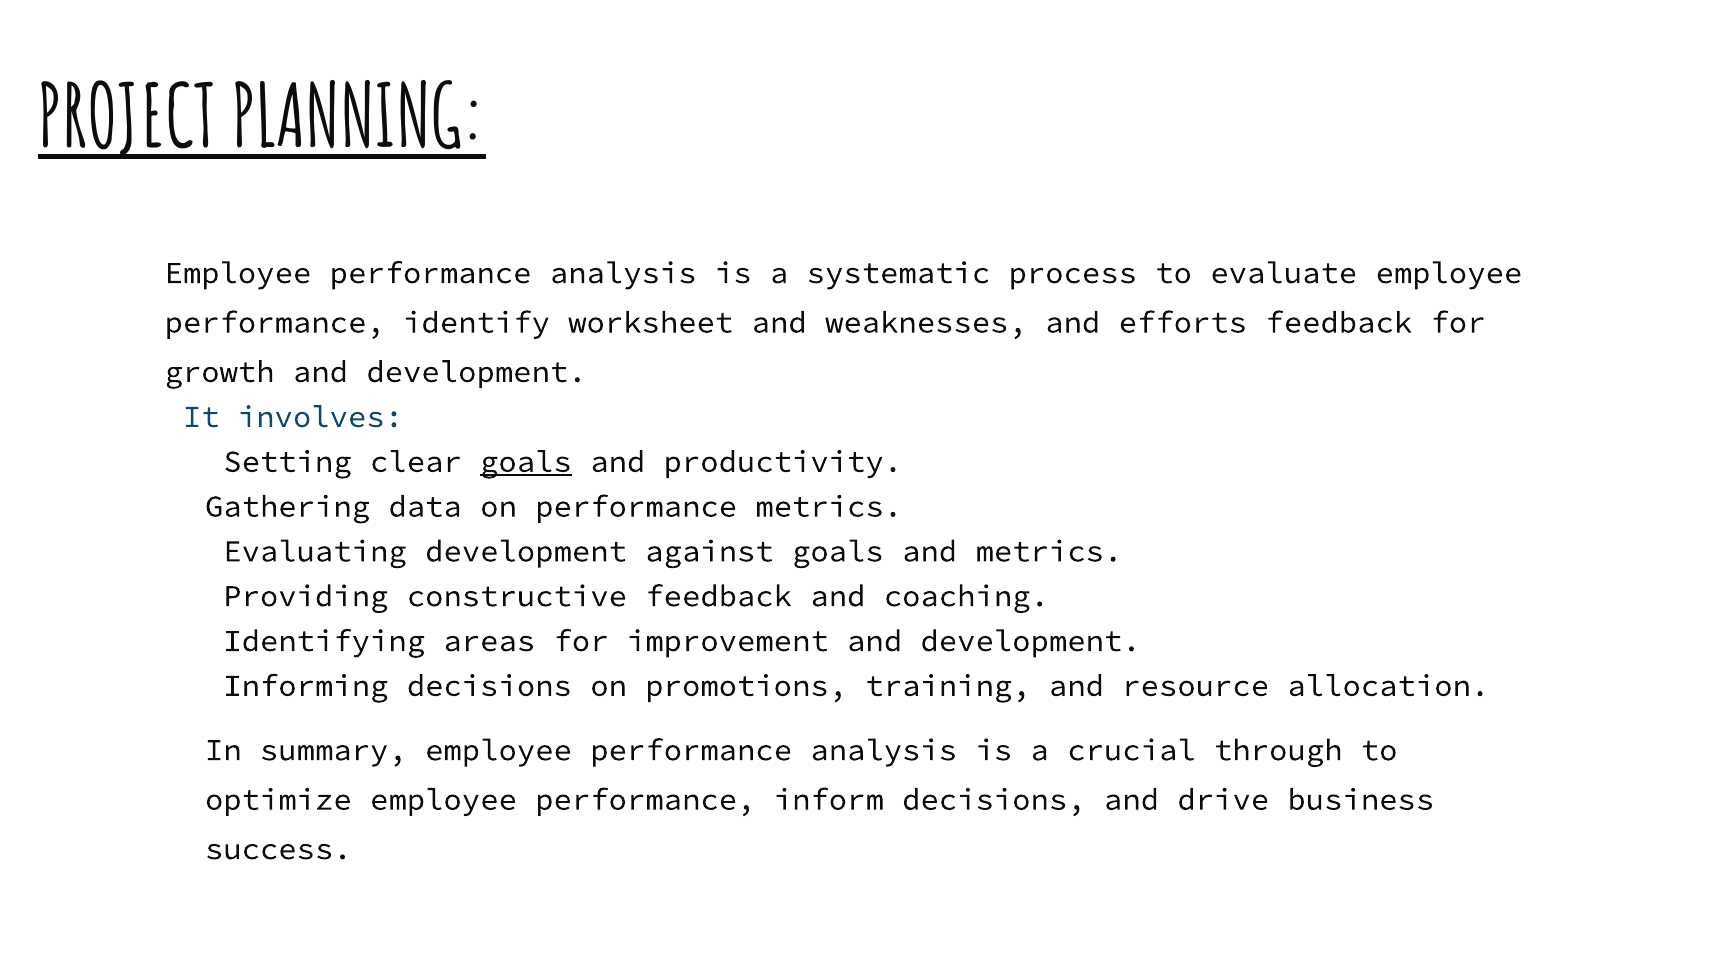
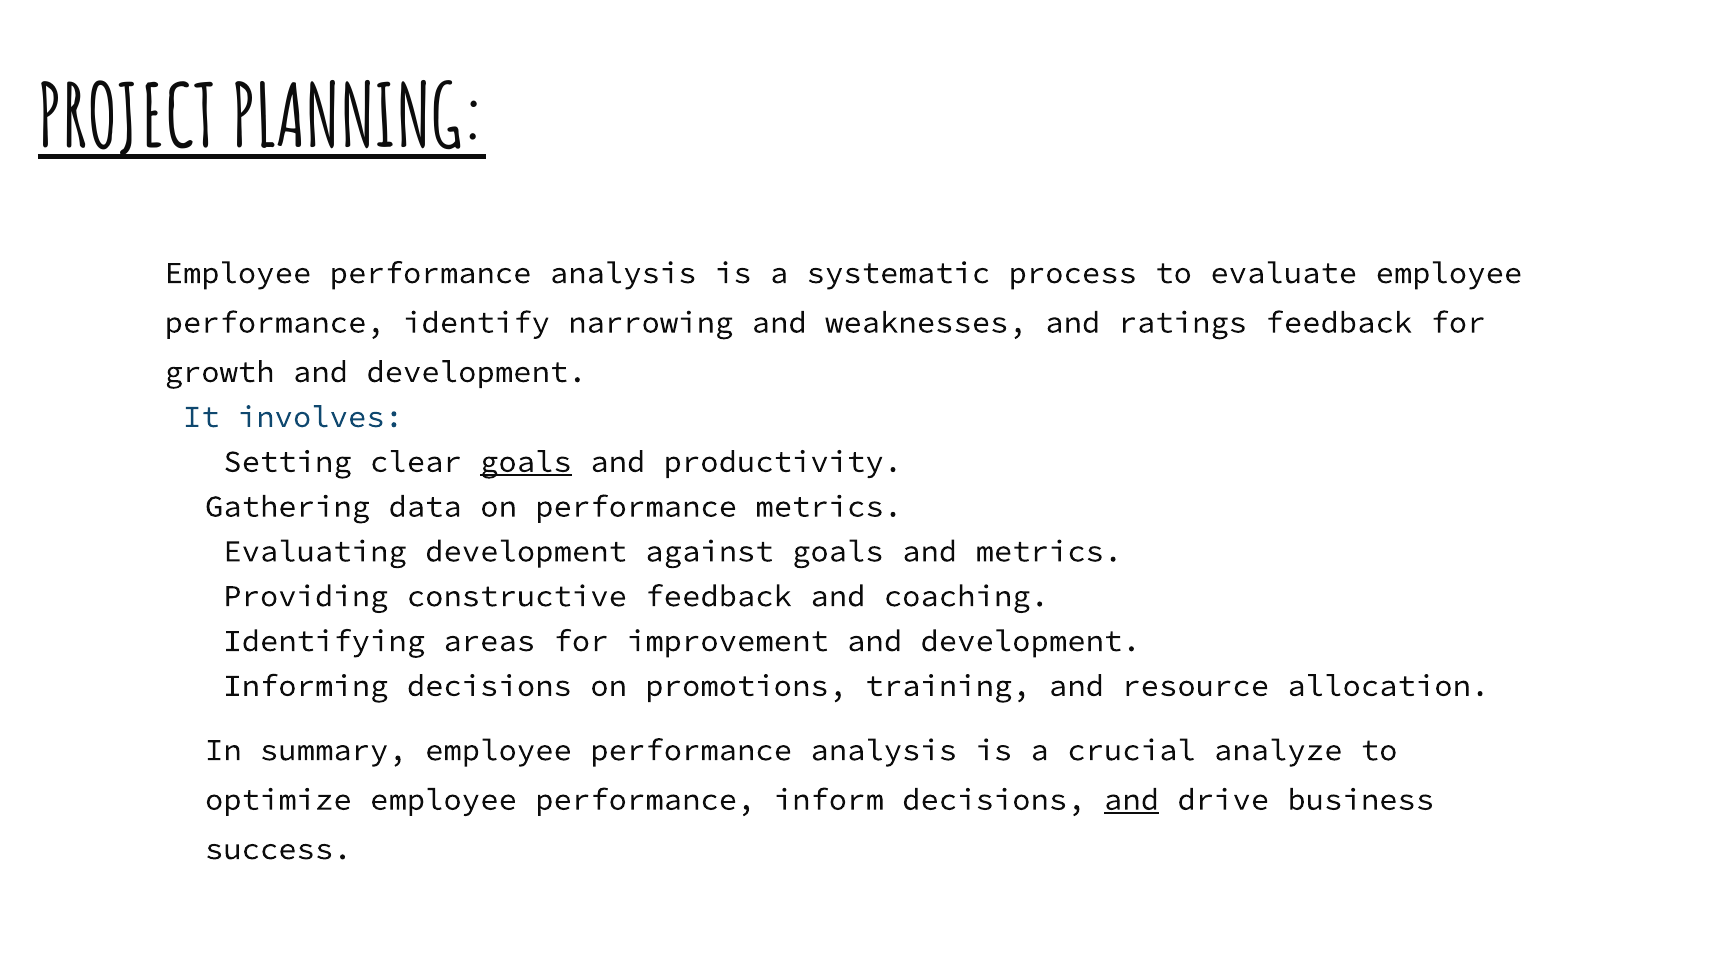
worksheet: worksheet -> narrowing (651, 322)
efforts: efforts -> ratings (1183, 322)
through: through -> analyze (1278, 750)
and underline: none -> present (1131, 800)
